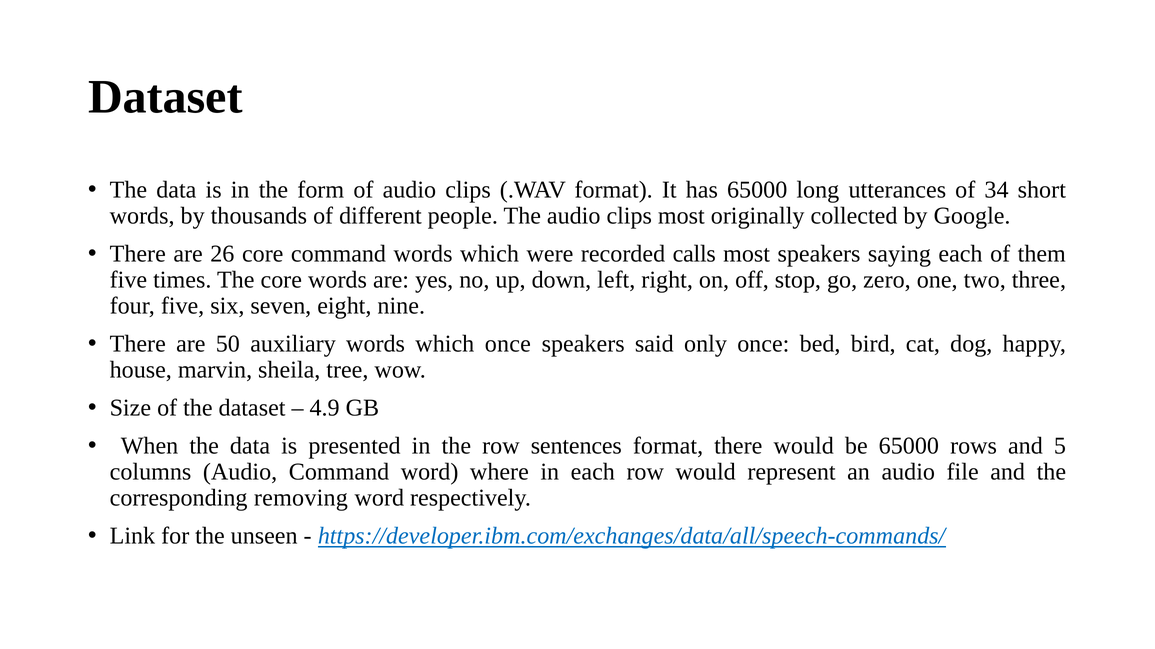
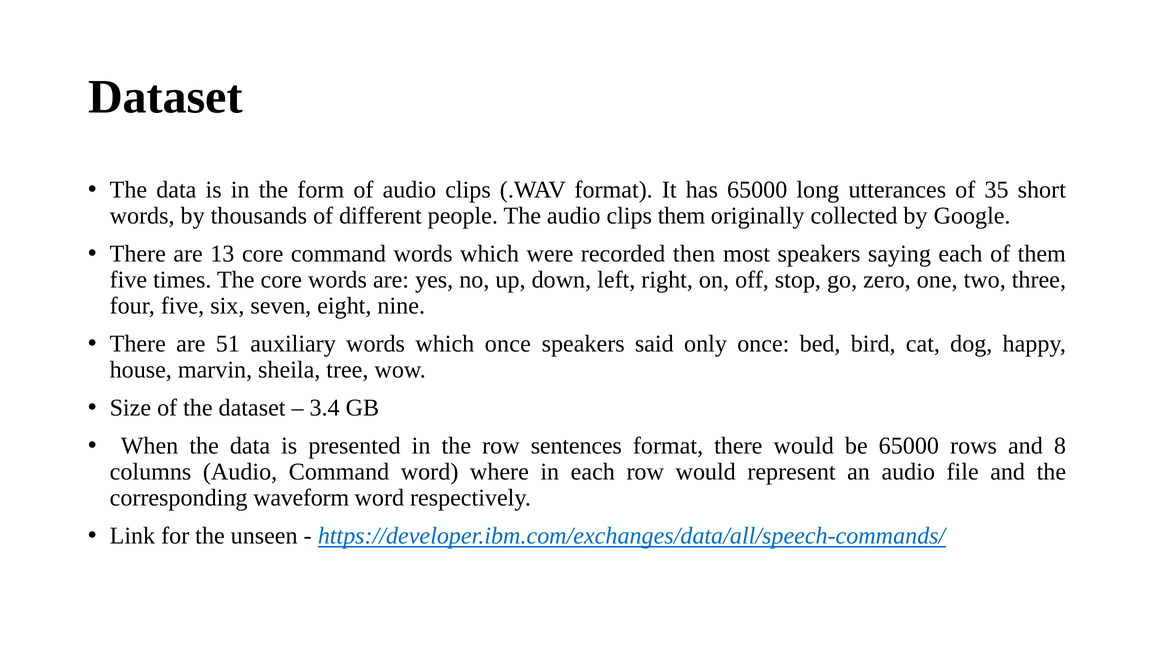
34: 34 -> 35 (997, 190)
clips most: most -> them (681, 216)
26: 26 -> 13 (222, 254)
calls: calls -> then (694, 254)
50: 50 -> 51 (228, 344)
4.9: 4.9 -> 3.4 (325, 408)
5: 5 -> 8 (1060, 446)
removing: removing -> waveform (301, 499)
